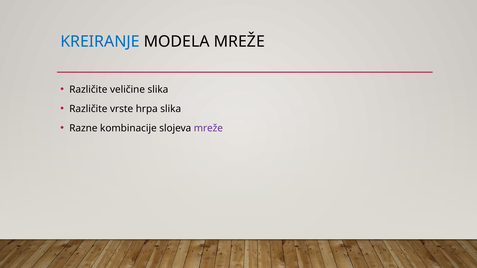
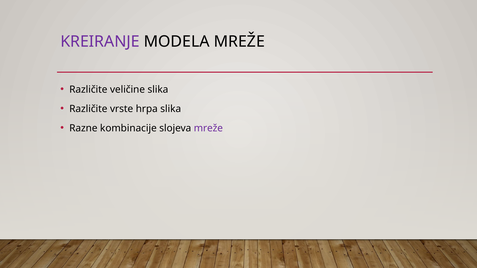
KREIRANJE colour: blue -> purple (100, 42)
